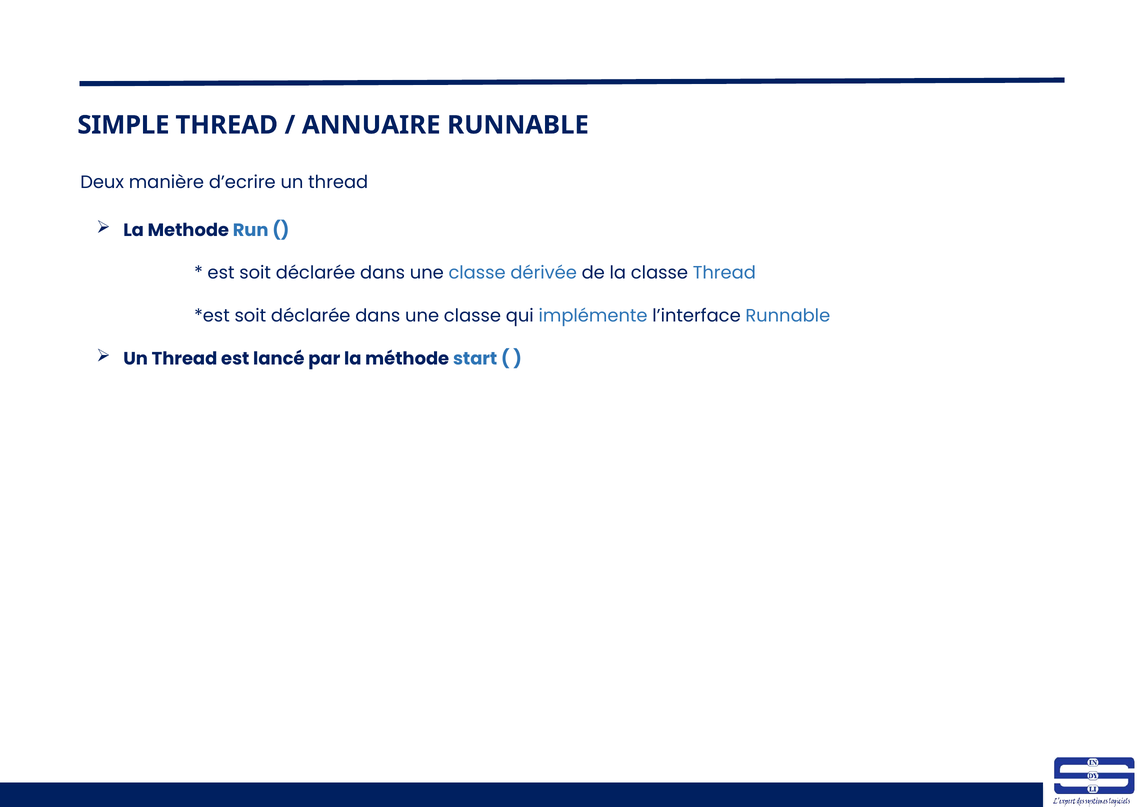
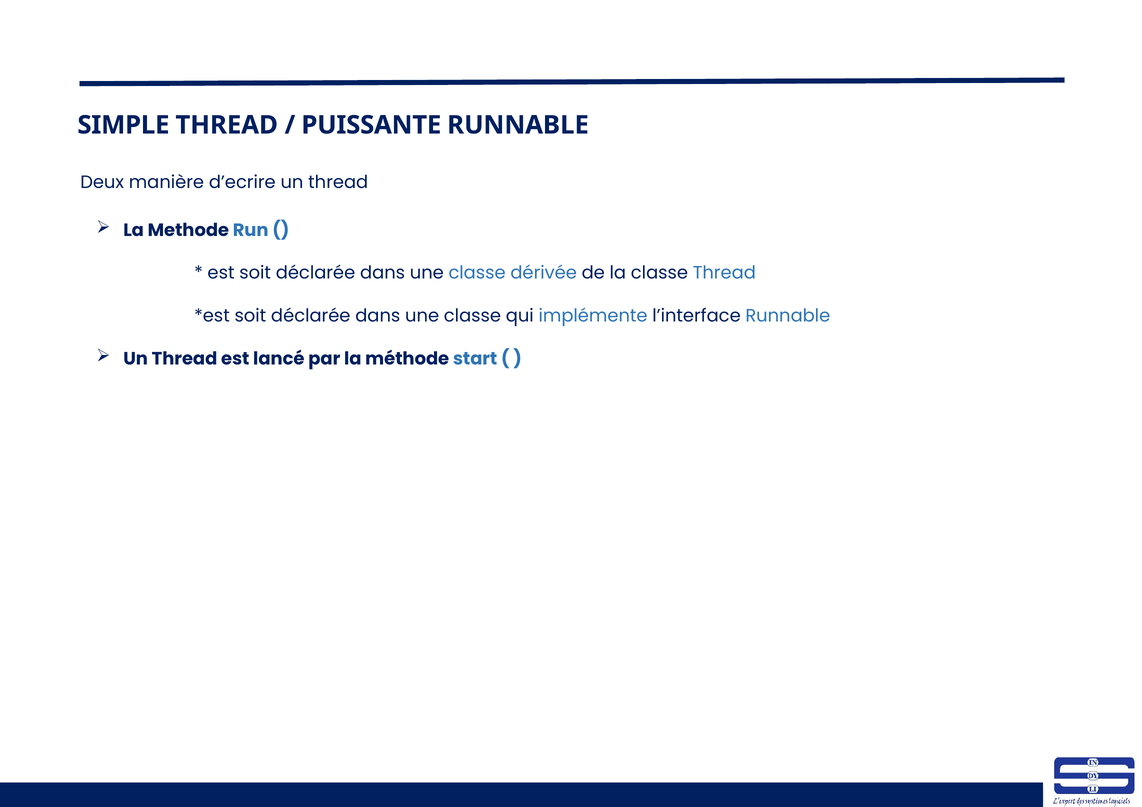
ANNUAIRE: ANNUAIRE -> PUISSANTE (371, 125)
